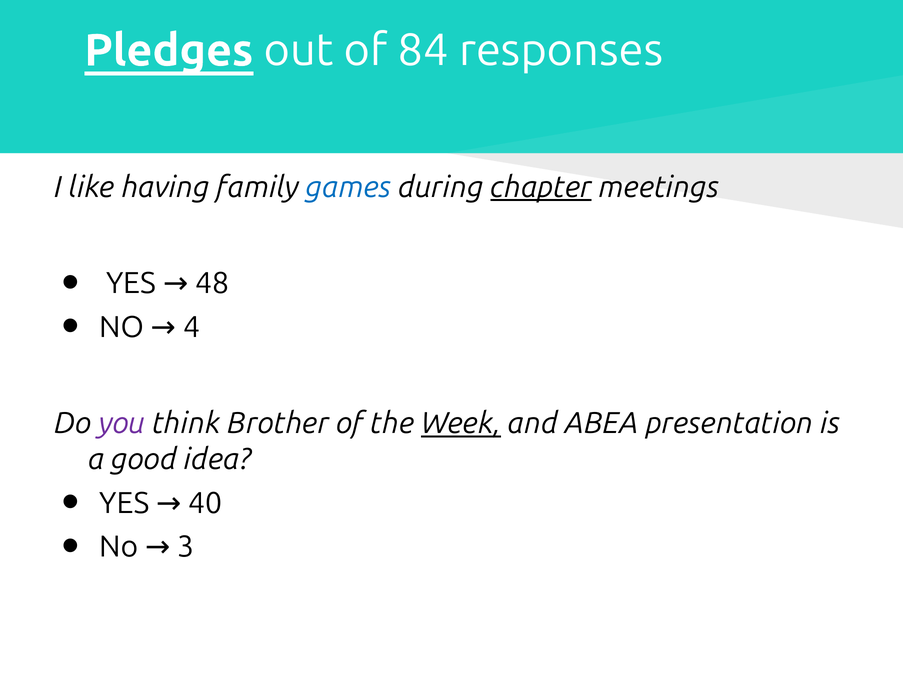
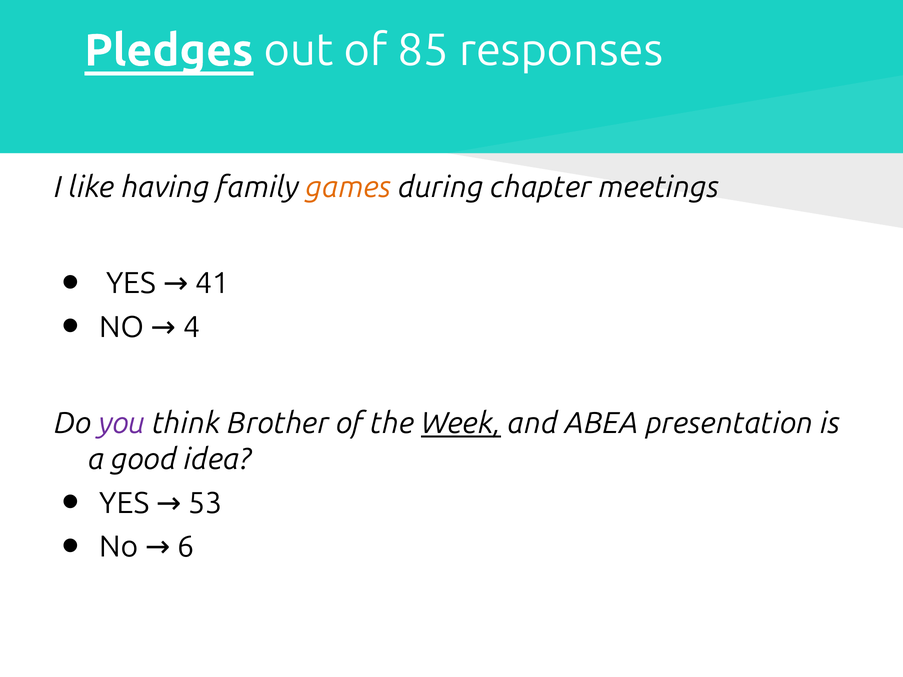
84: 84 -> 85 (423, 51)
games colour: blue -> orange (349, 187)
chapter underline: present -> none (541, 187)
48: 48 -> 41 (212, 284)
40: 40 -> 53 (205, 503)
3: 3 -> 6 (186, 547)
